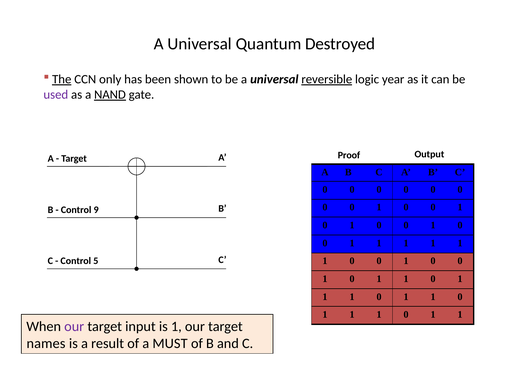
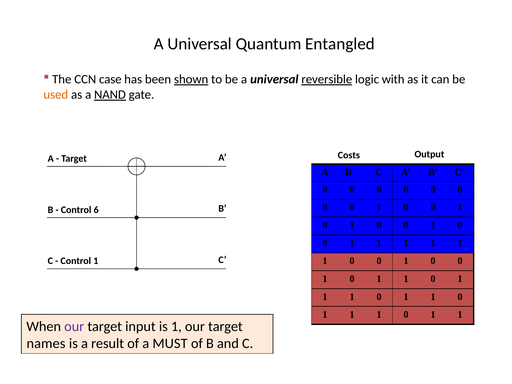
Destroyed: Destroyed -> Entangled (340, 44)
The underline: present -> none (62, 79)
only: only -> case (110, 79)
shown underline: none -> present (191, 79)
year: year -> with (393, 79)
used colour: purple -> orange (56, 95)
Proof: Proof -> Costs (349, 155)
9: 9 -> 6 (96, 210)
Control 5: 5 -> 1 (96, 261)
